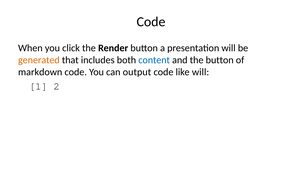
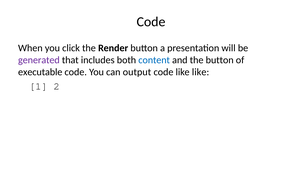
generated colour: orange -> purple (39, 60)
markdown: markdown -> executable (40, 72)
like will: will -> like (201, 72)
